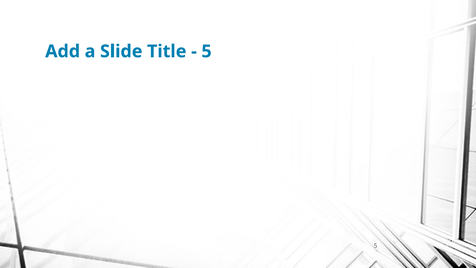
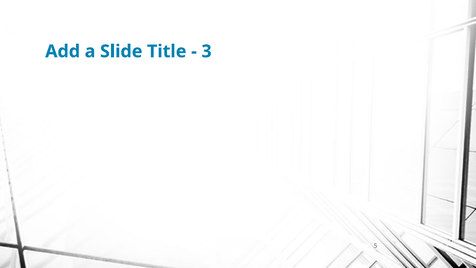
5: 5 -> 3 (207, 51)
